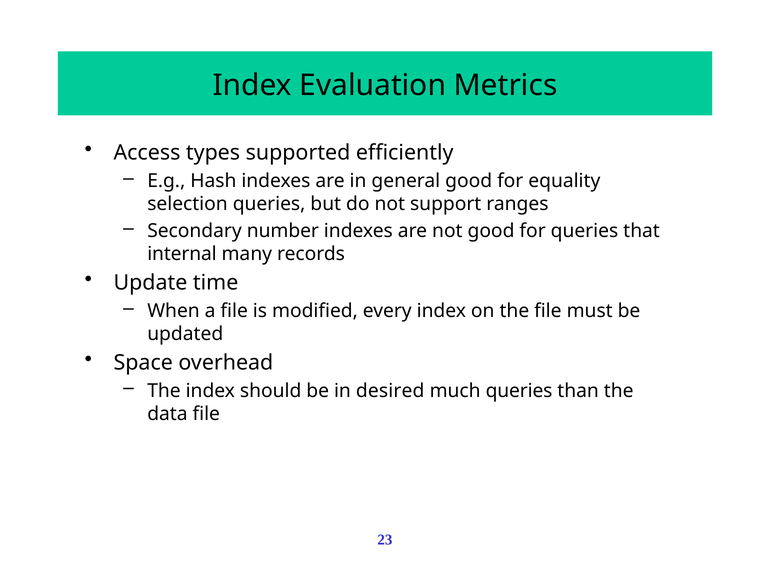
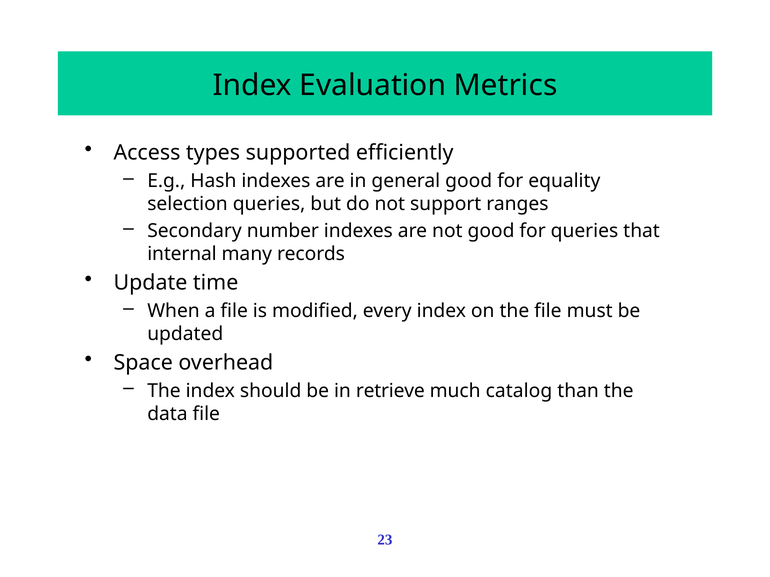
desired: desired -> retrieve (390, 391)
much queries: queries -> catalog (519, 391)
